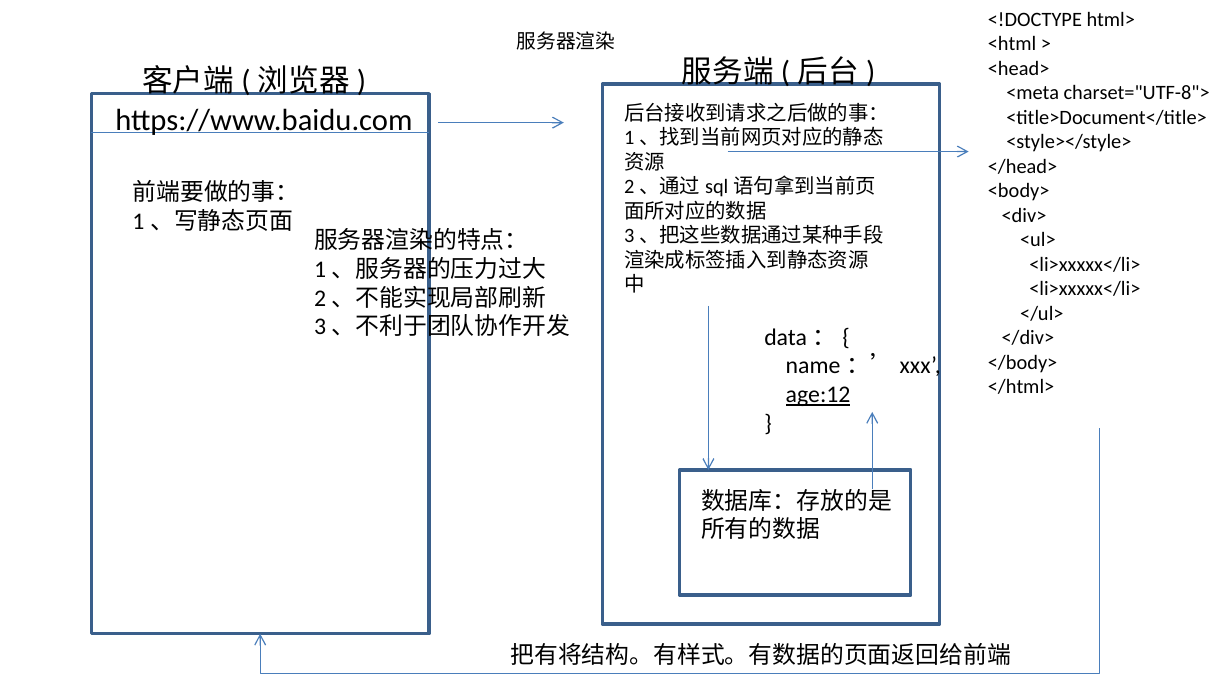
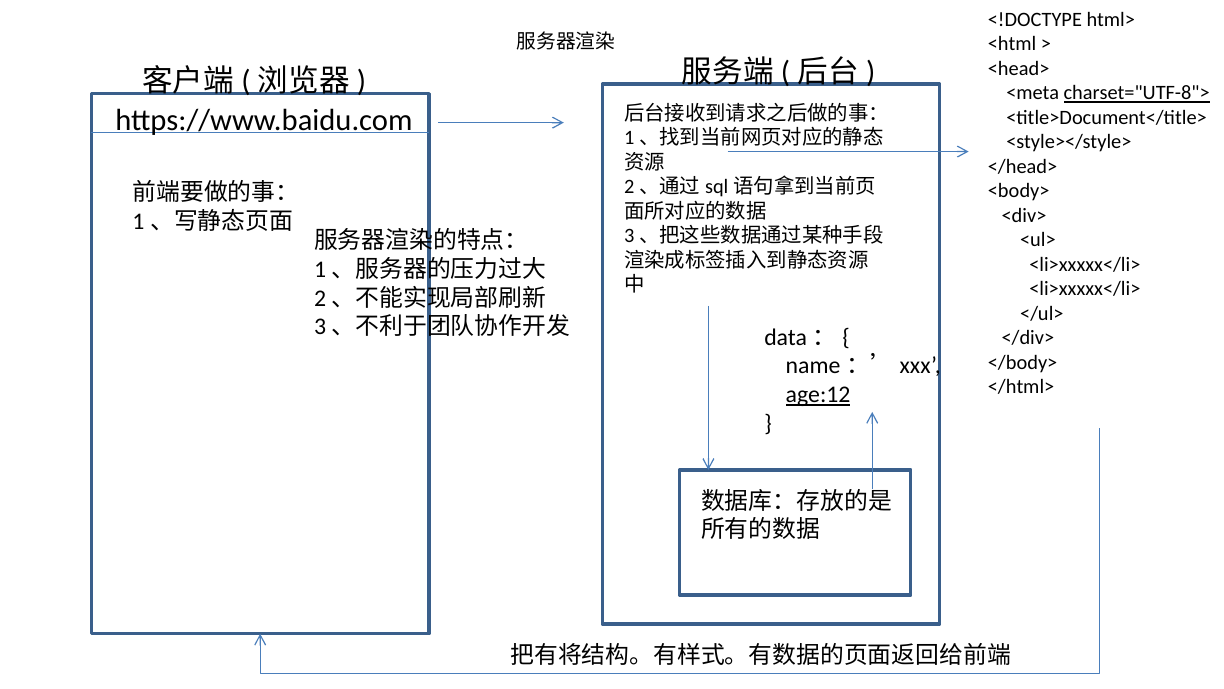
charset="UTF-8"> underline: none -> present (1137, 93)
